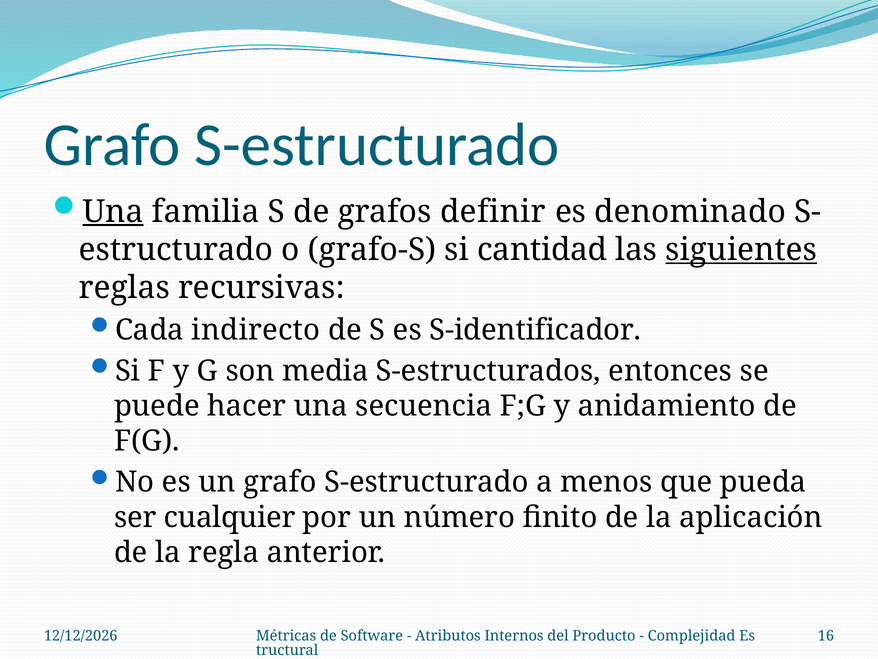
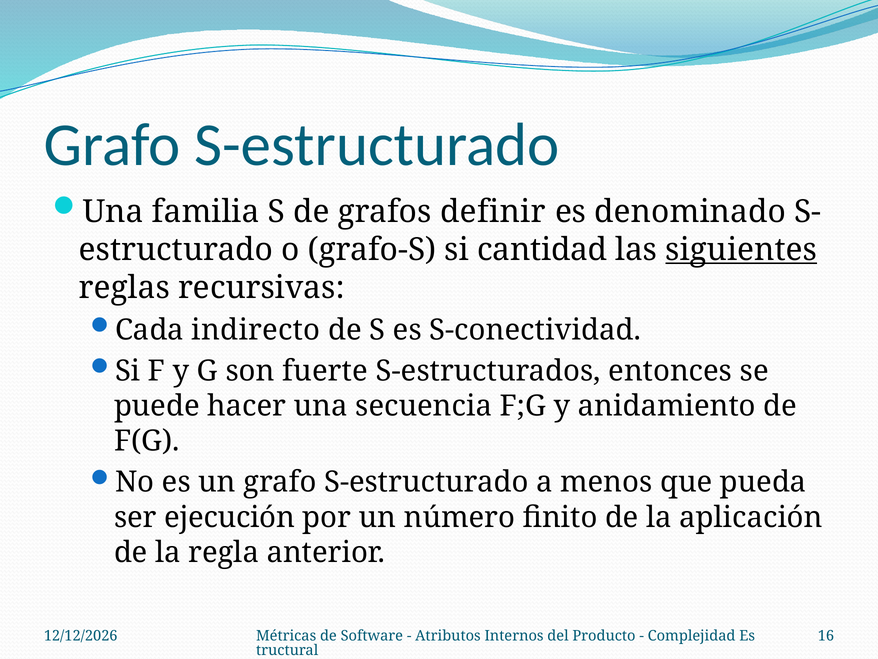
Una underline: present -> none (113, 211)
S-identificador: S-identificador -> S-conectividad (535, 330)
media: media -> fuerte (325, 371)
cualquier: cualquier -> ejecución (230, 517)
